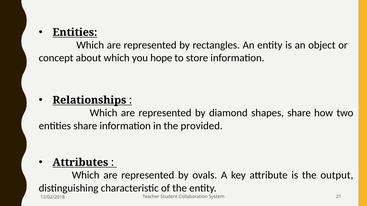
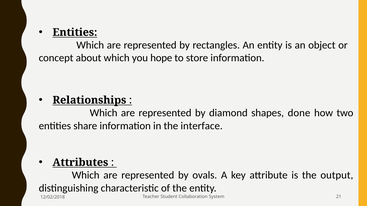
shapes share: share -> done (299, 113)
provided: provided -> interface (202, 126)
